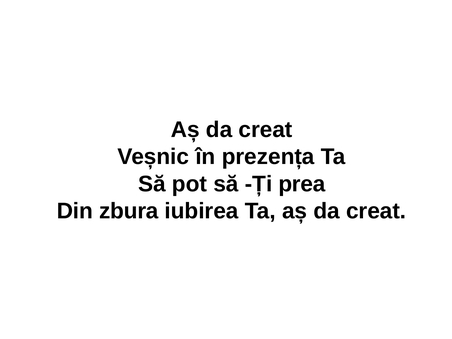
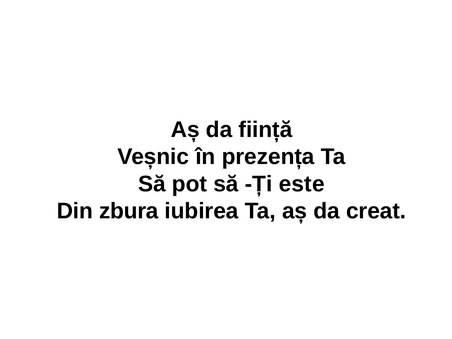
creat: creat -> ființă (265, 130)
prea: prea -> este (302, 184)
